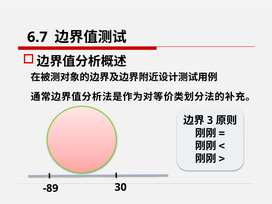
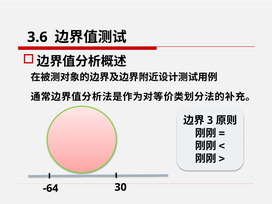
6.7: 6.7 -> 3.6 (37, 37)
-89: -89 -> -64 (51, 188)
